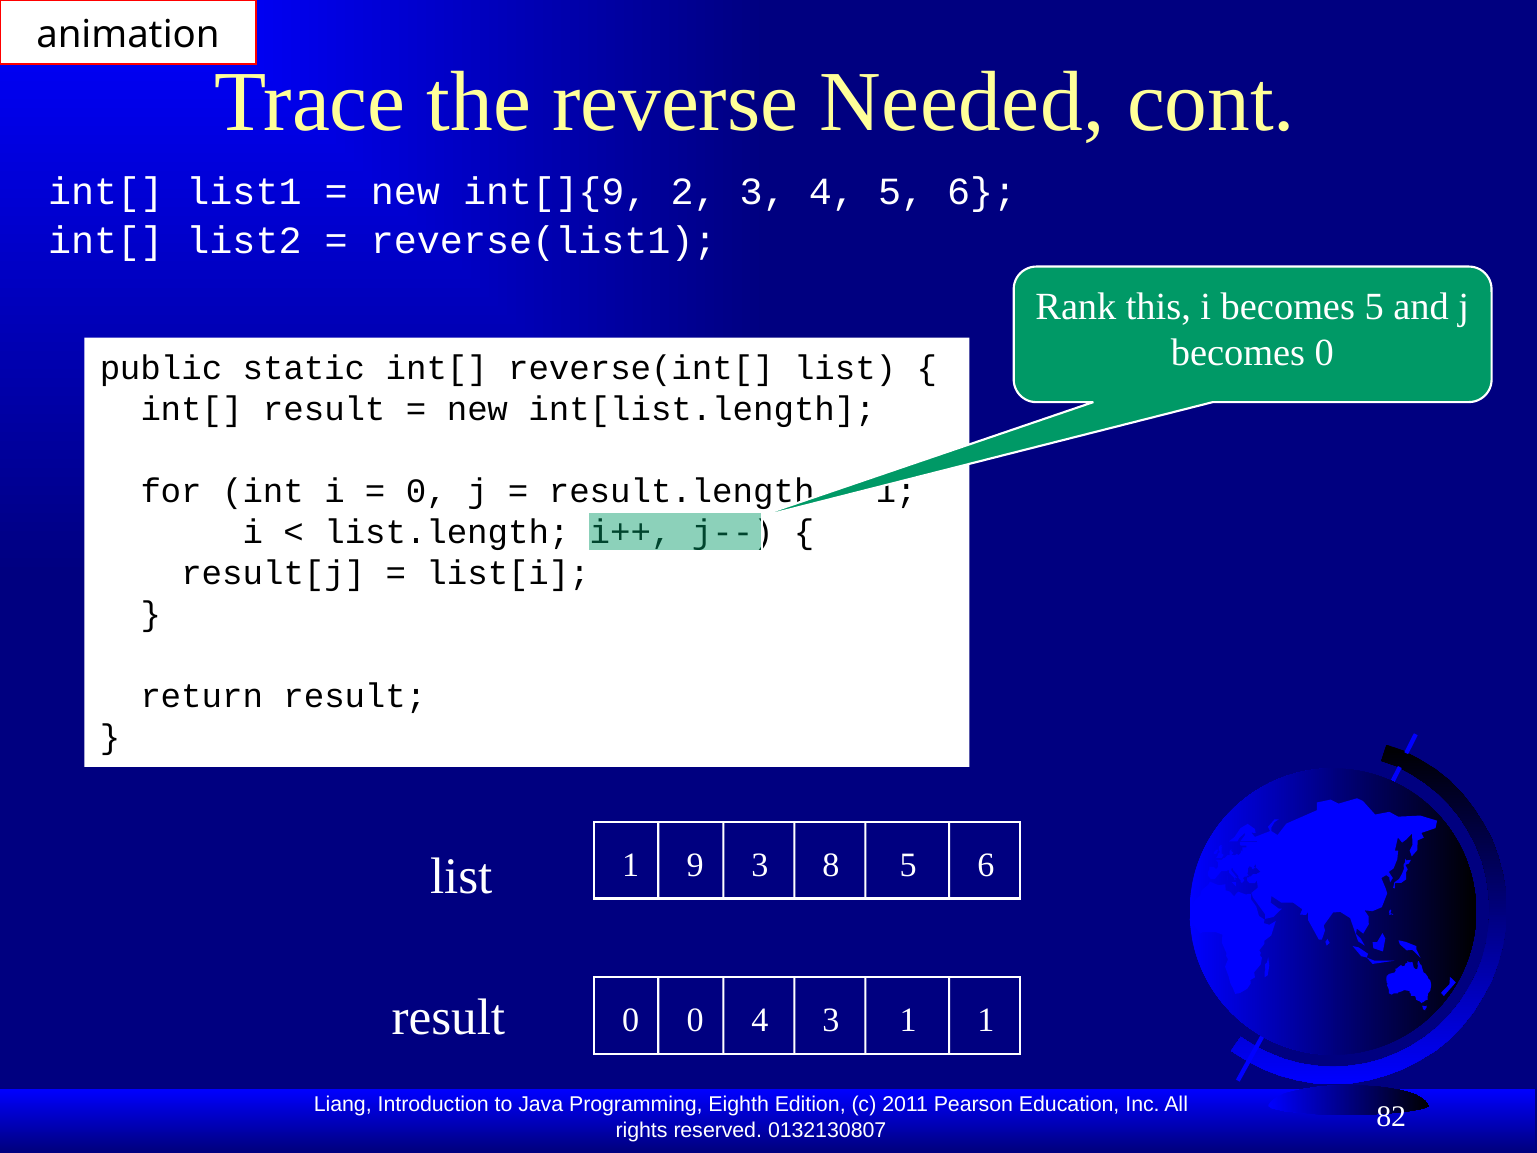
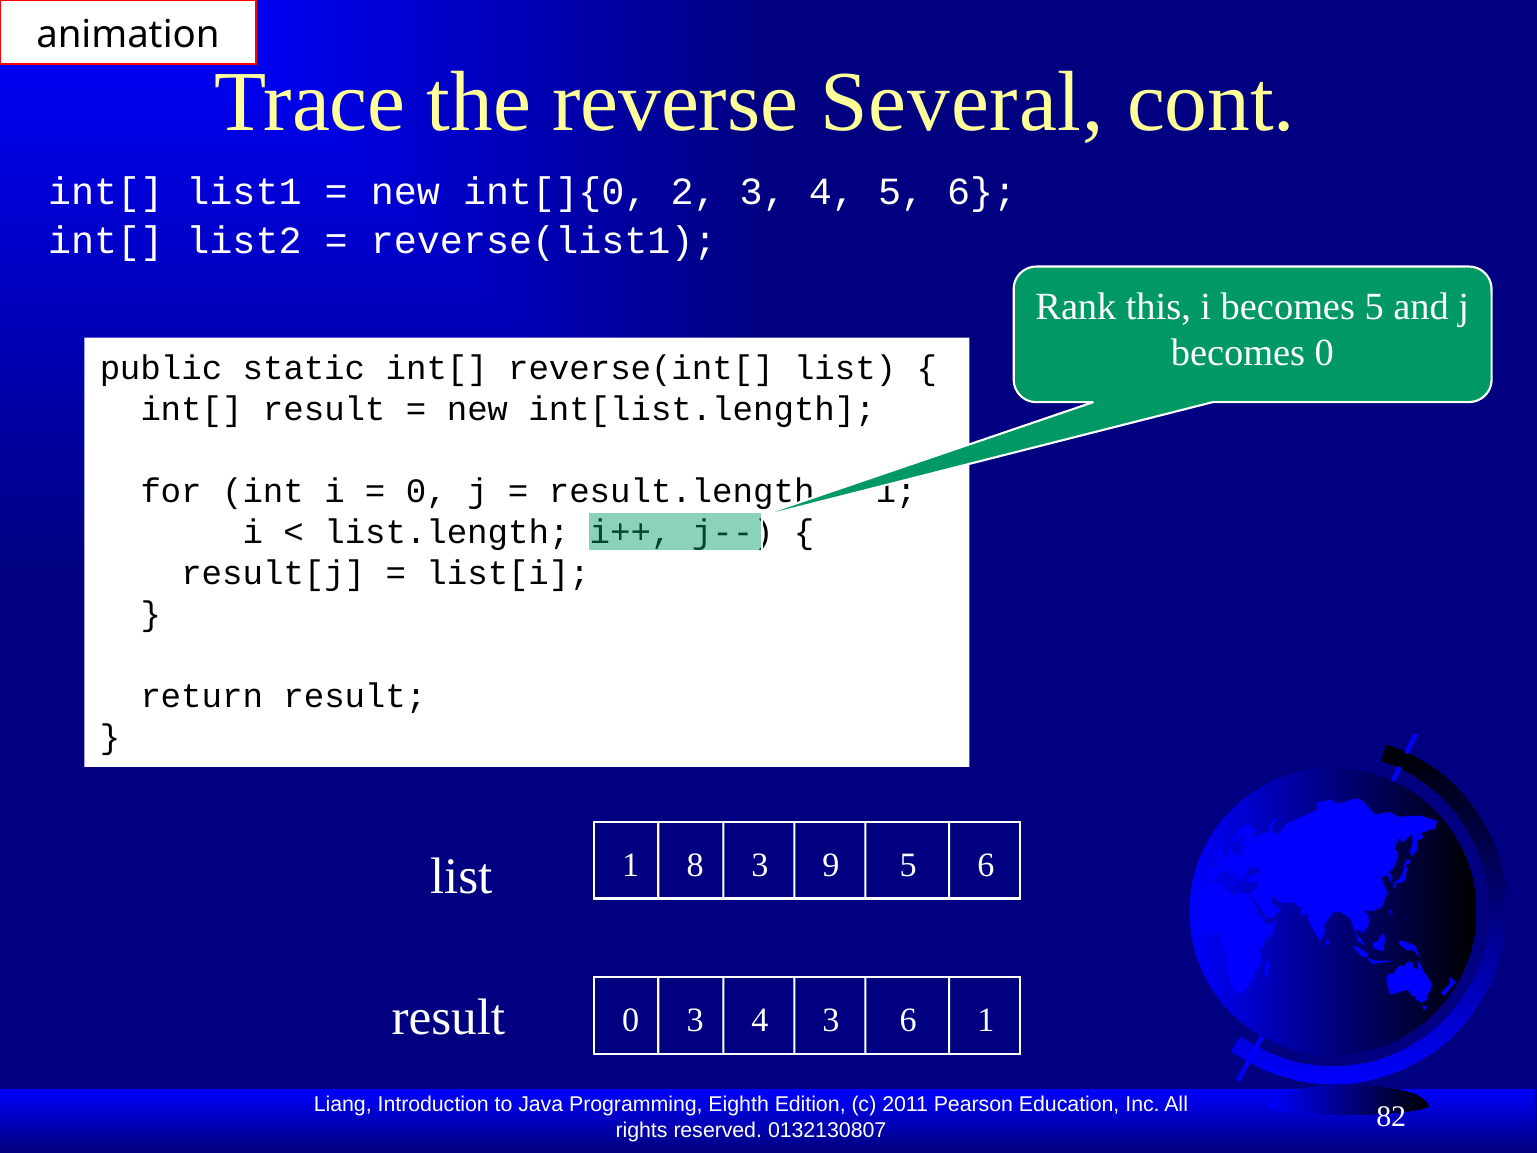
Needed: Needed -> Several (962, 102)
int[]{9: int[]{9 -> int[]{0 (555, 192)
9: 9 -> 8 (695, 865)
8: 8 -> 9 (831, 865)
0 0: 0 -> 3 (695, 1020)
3 1: 1 -> 6 (908, 1020)
